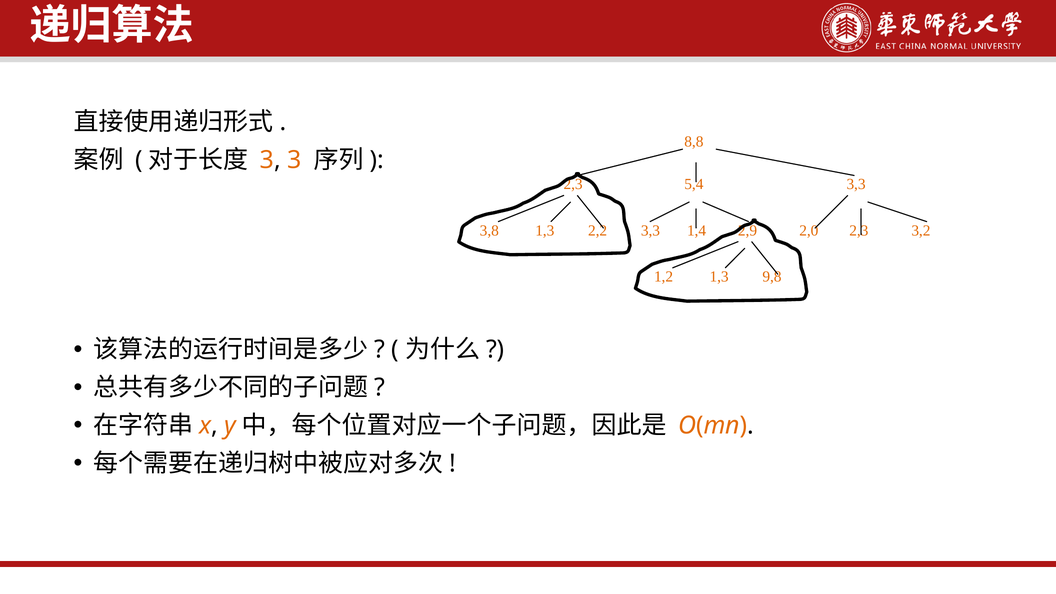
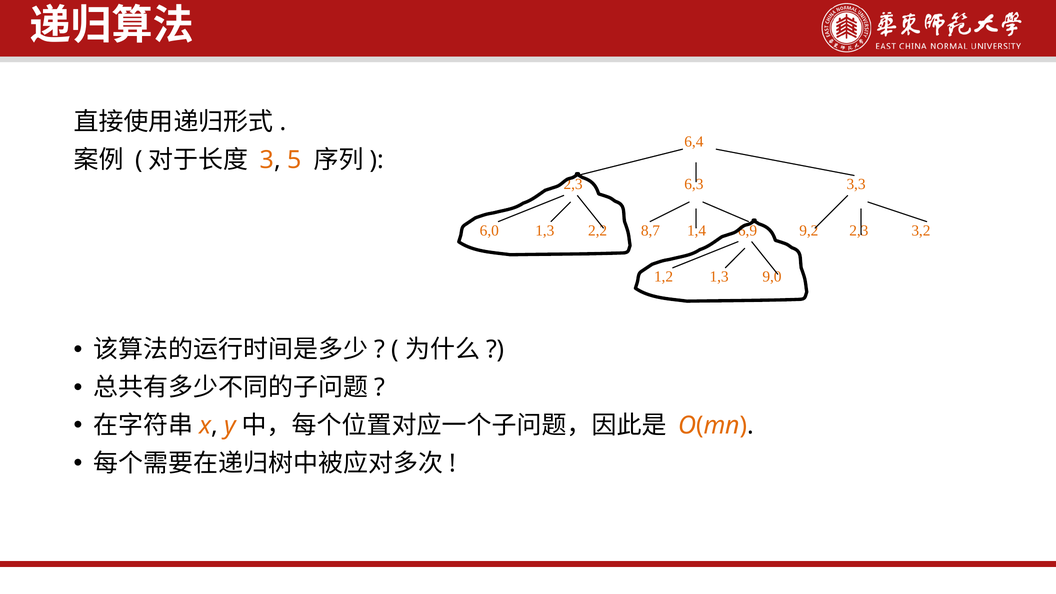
8,8: 8,8 -> 6,4 (694, 142)
3 3: 3 -> 5 (294, 160)
5,4: 5,4 -> 6,3 (694, 184)
3,8: 3,8 -> 6,0 (489, 231)
2,2 3,3: 3,3 -> 8,7 (650, 231)
2,9: 2,9 -> 6,9 (748, 231)
2,0: 2,0 -> 9,2 (809, 231)
9,8: 9,8 -> 9,0 (772, 277)
